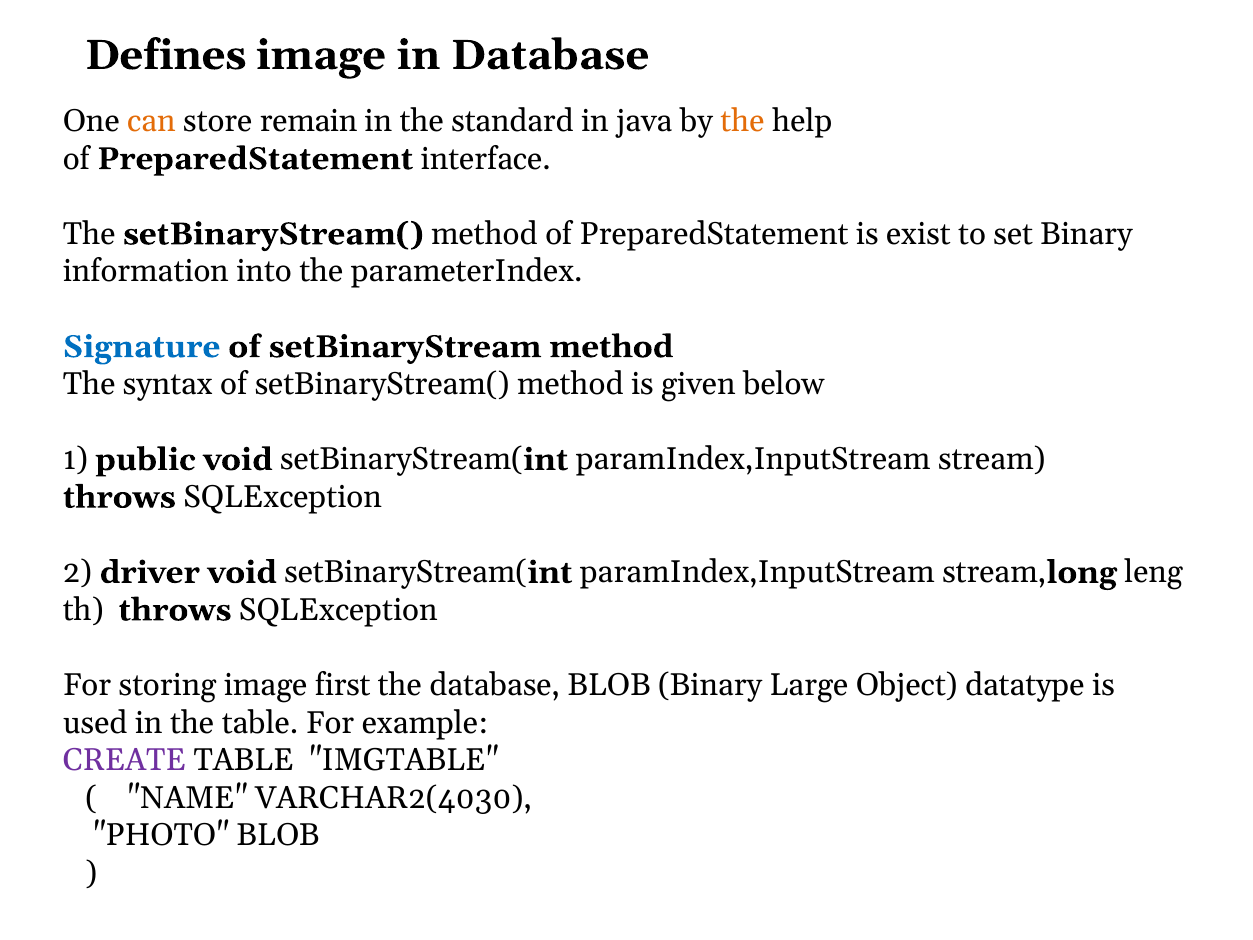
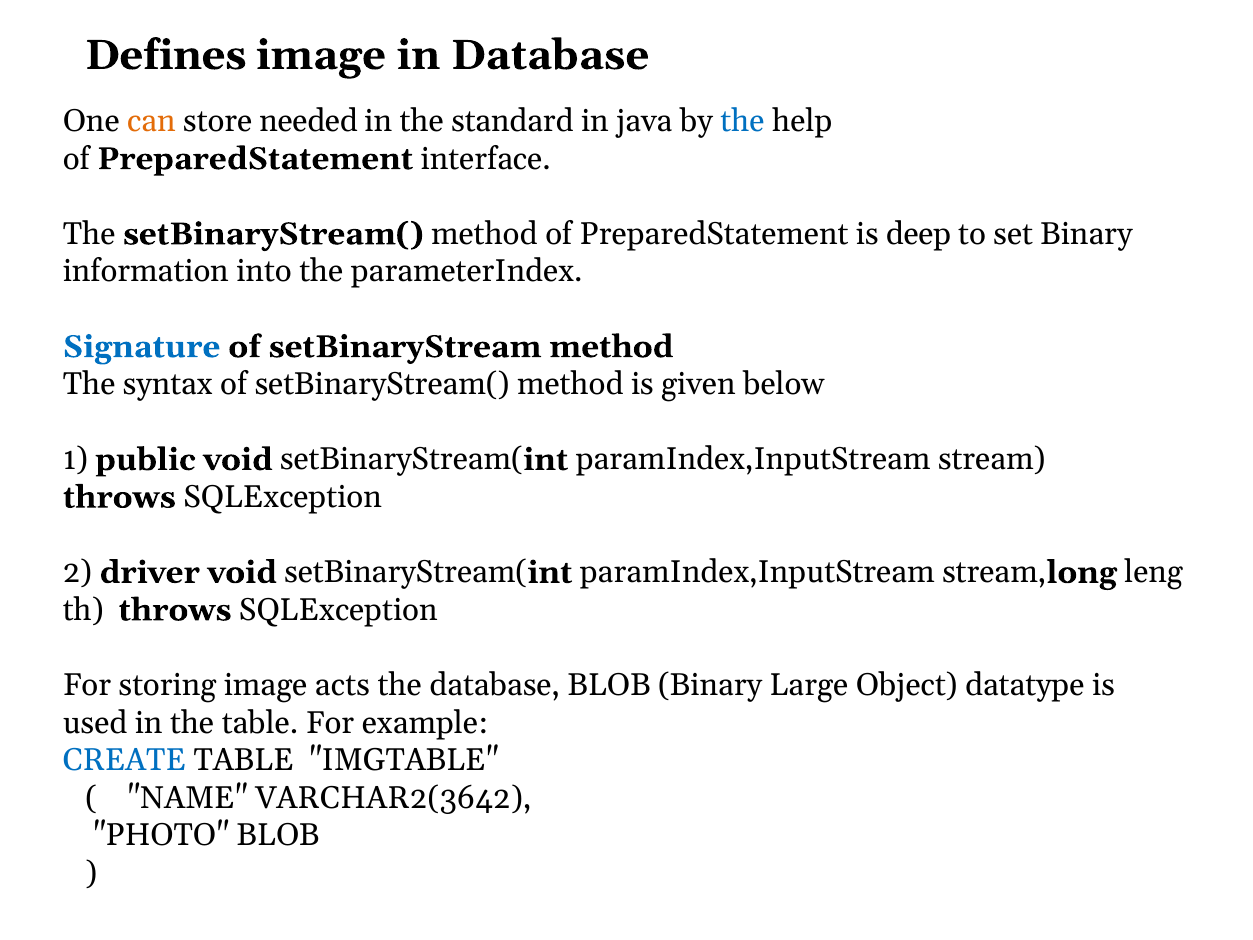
remain: remain -> needed (309, 121)
the colour: orange -> blue (742, 121)
exist: exist -> deep (919, 234)
first: first -> acts (342, 685)
CREATE colour: purple -> blue (124, 760)
VARCHAR2(4030: VARCHAR2(4030 -> VARCHAR2(3642 (393, 798)
